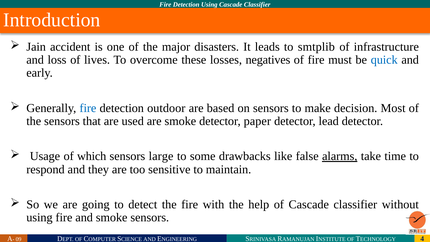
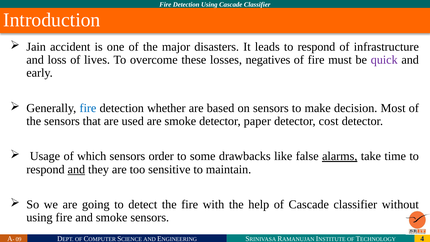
leads to smtplib: smtplib -> respond (316, 47)
quick colour: blue -> purple (384, 60)
outdoor: outdoor -> whether (166, 108)
lead: lead -> cost (329, 121)
large: large -> order (161, 156)
and underline: none -> present (76, 169)
